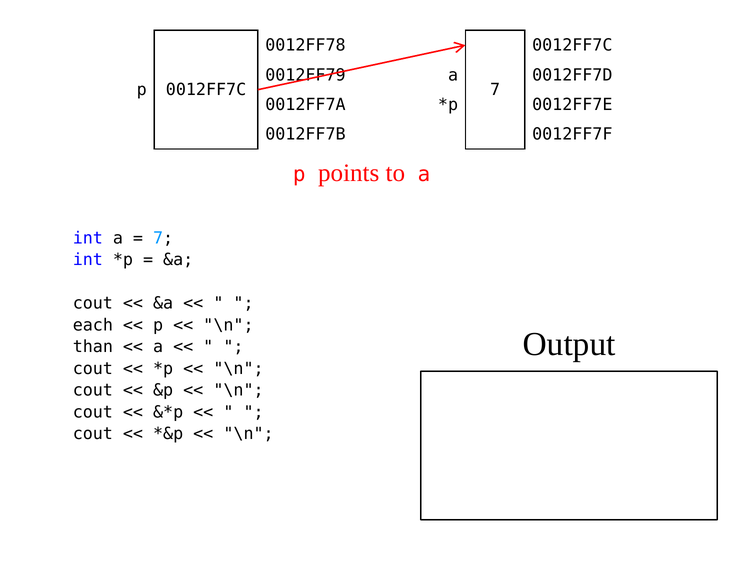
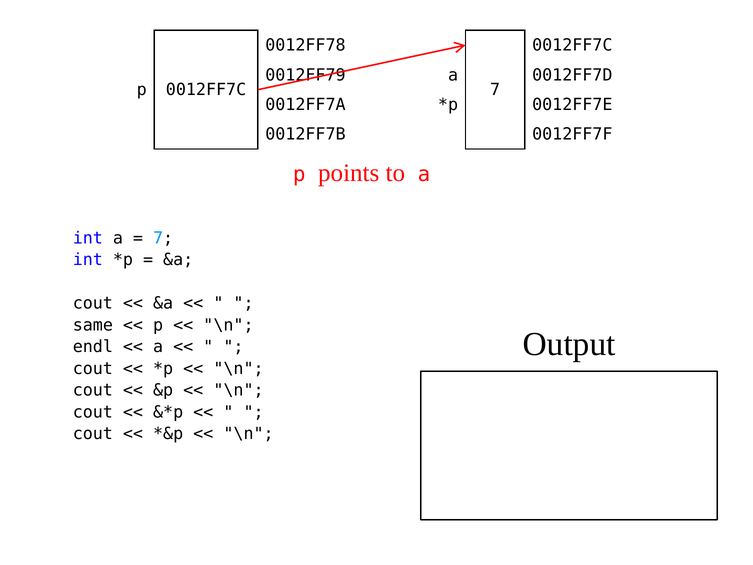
each: each -> same (93, 325)
than: than -> endl (93, 347)
